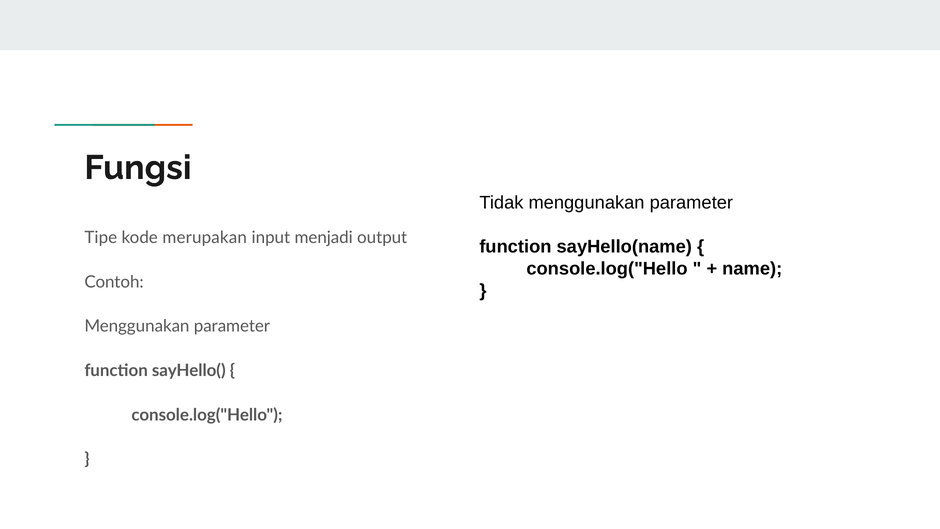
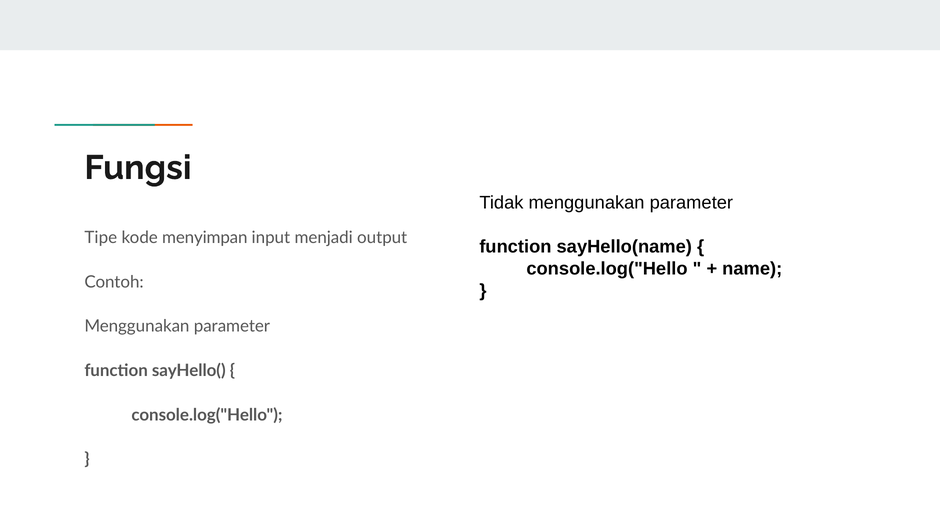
merupakan: merupakan -> menyimpan (205, 238)
